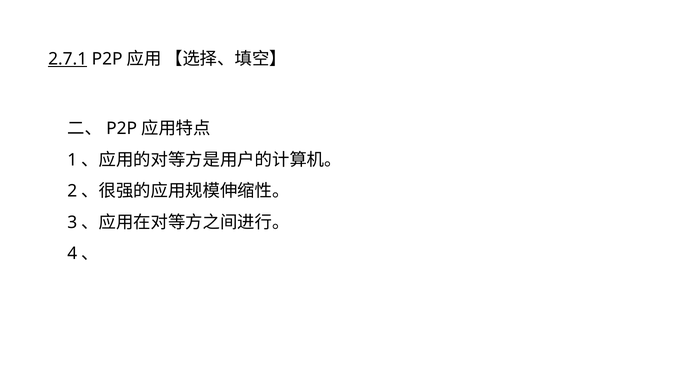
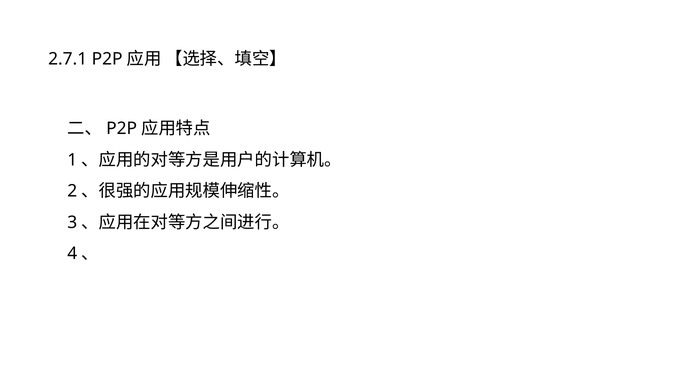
2.7.1 underline: present -> none (68, 59)
